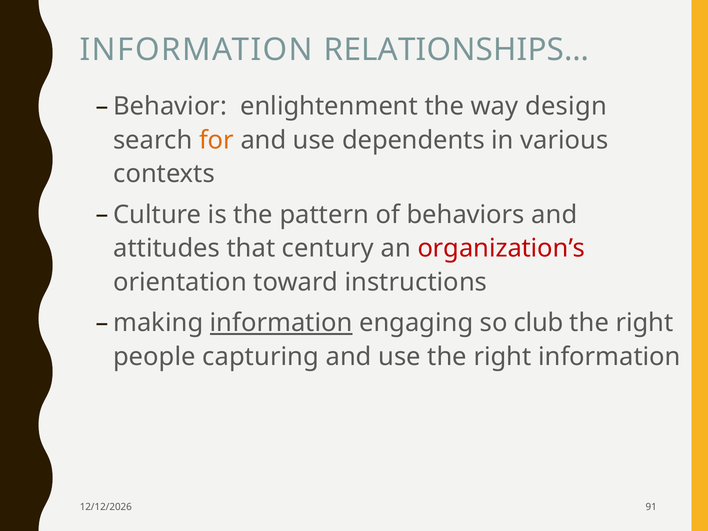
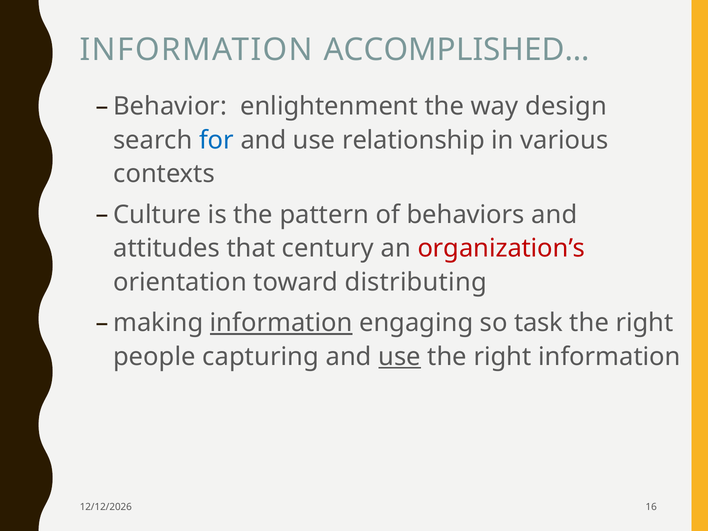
RELATIONSHIPS…: RELATIONSHIPS… -> ACCOMPLISHED… (457, 50)
for colour: orange -> blue (216, 140)
dependents: dependents -> relationship (413, 140)
instructions: instructions -> distributing (416, 282)
club: club -> task (539, 323)
use underline: none -> present (400, 357)
91: 91 -> 16 (651, 507)
